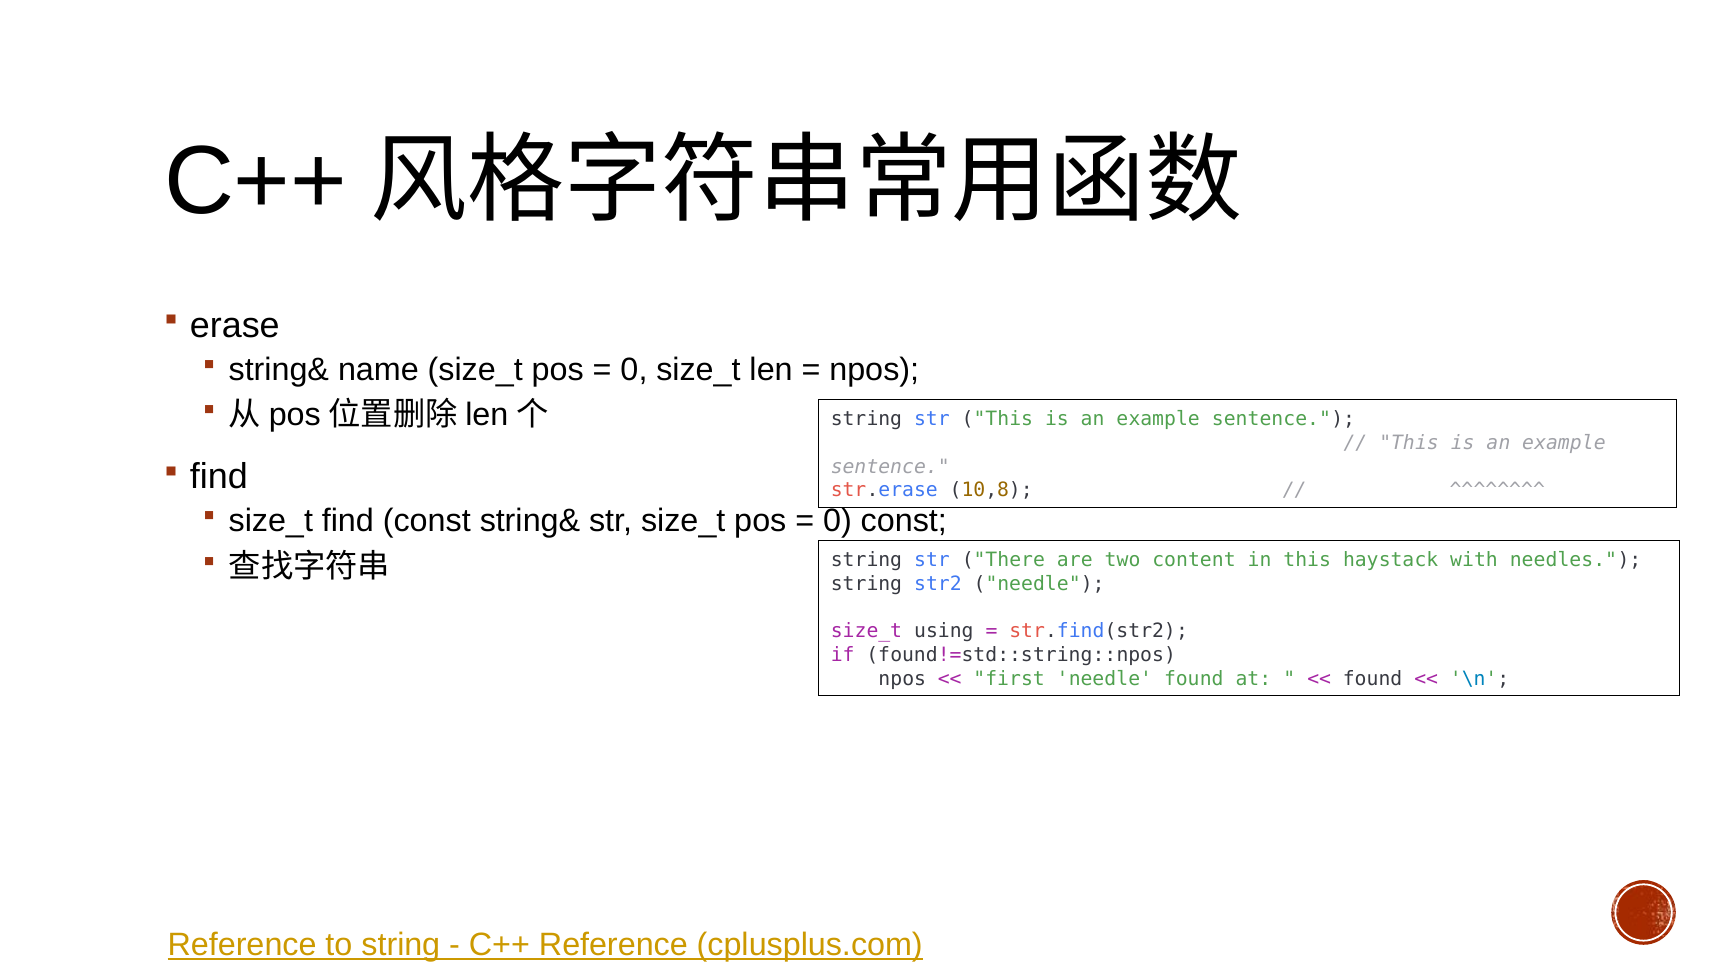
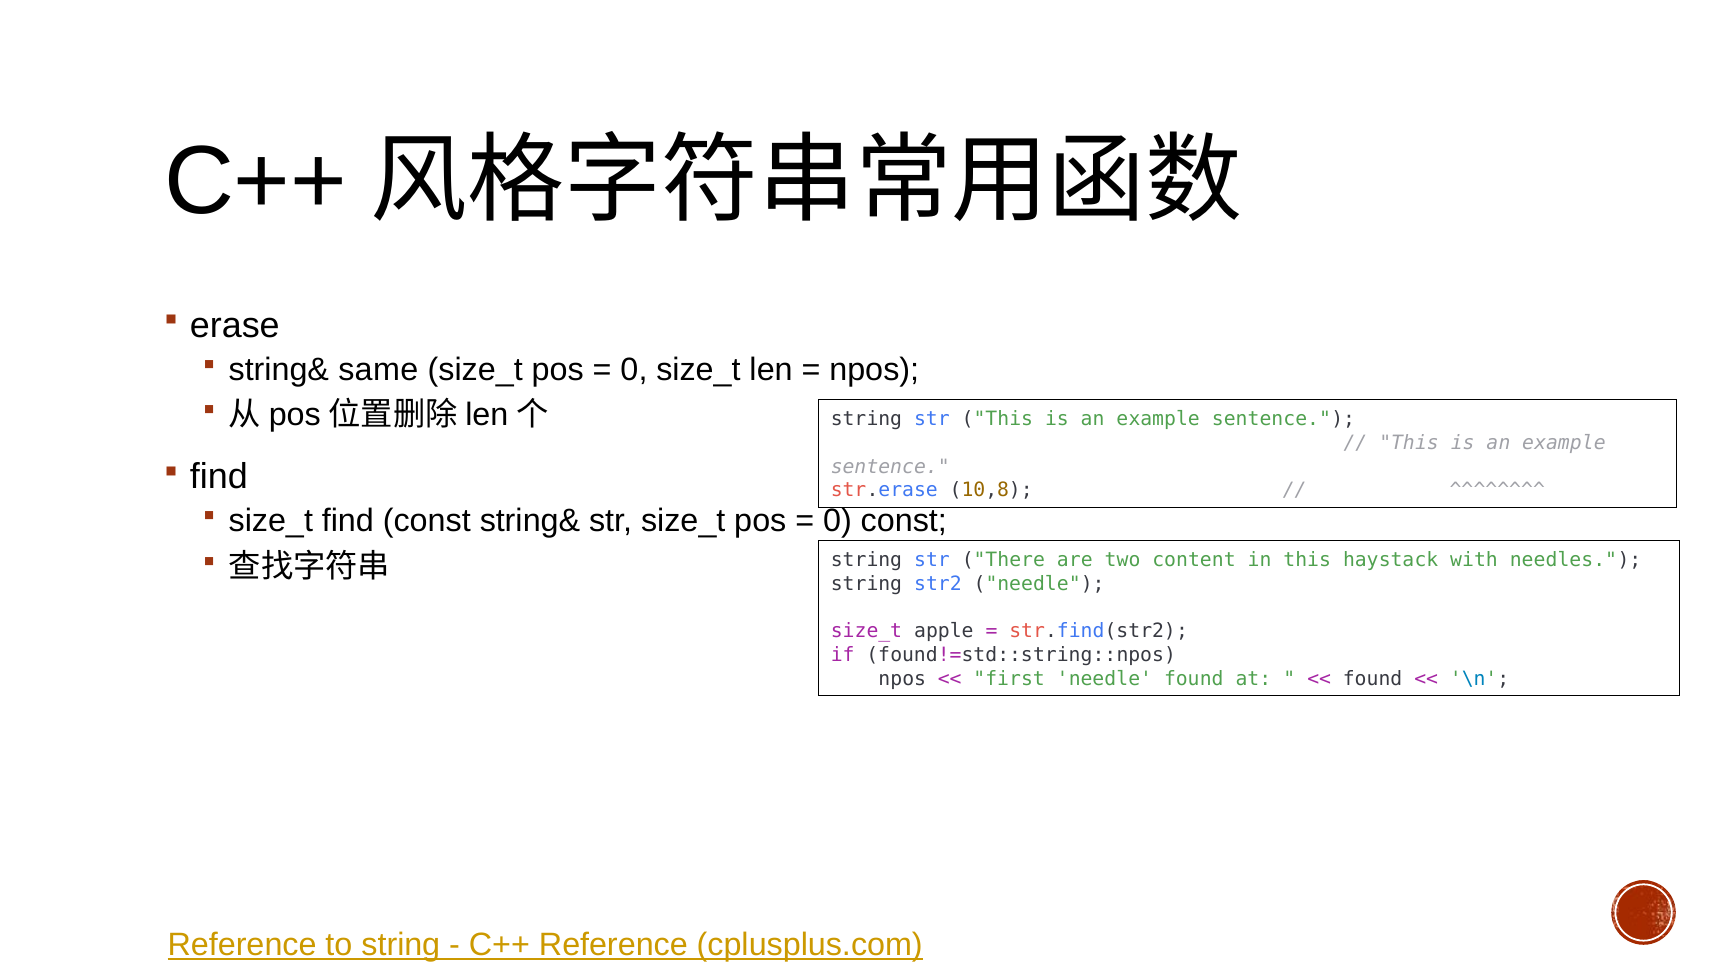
name: name -> same (378, 369)
using: using -> apple (944, 632)
